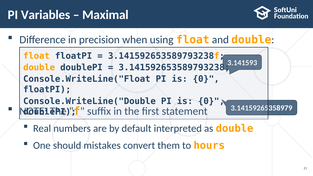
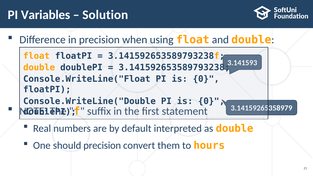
Maximal: Maximal -> Solution (105, 15)
should mistakes: mistakes -> precision (102, 146)
